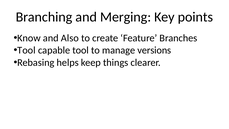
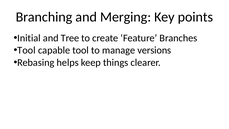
Know: Know -> Initial (29, 38)
Also: Also -> Tree (70, 38)
